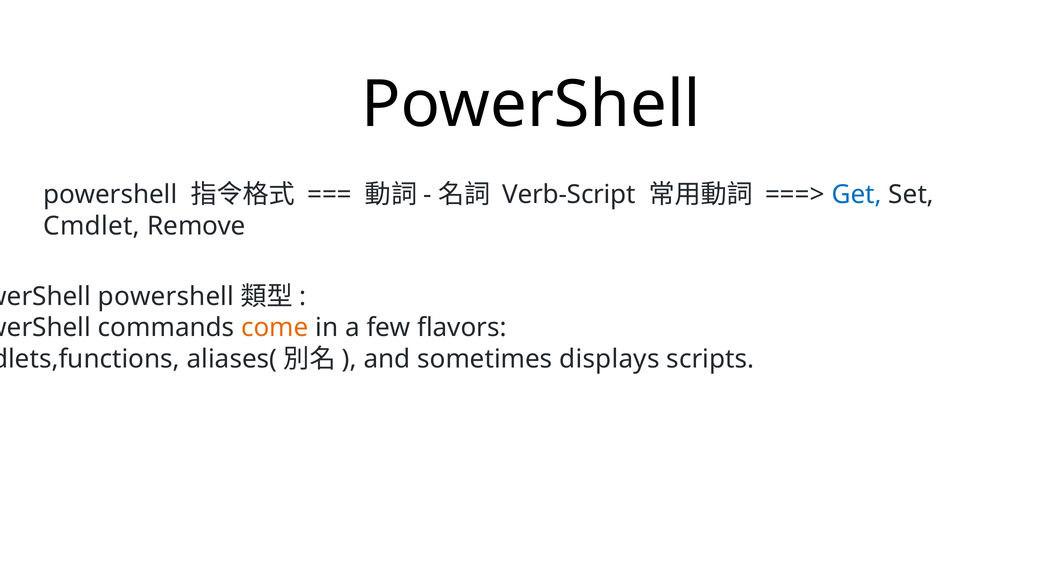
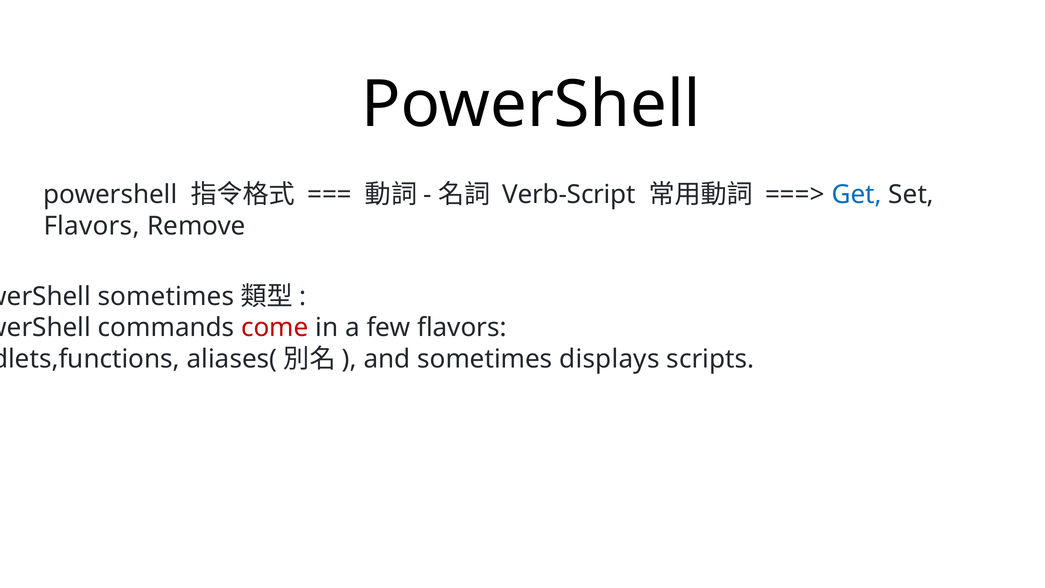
Cmdlet: Cmdlet -> Flavors (92, 226)
powershell: powershell -> sometimes (166, 296)
come colour: orange -> red (275, 328)
